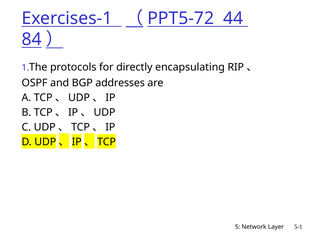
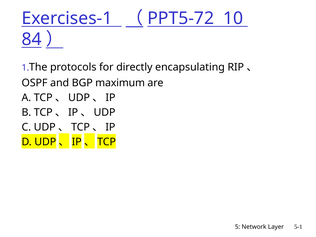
44: 44 -> 10 (233, 18)
addresses: addresses -> maximum (120, 83)
